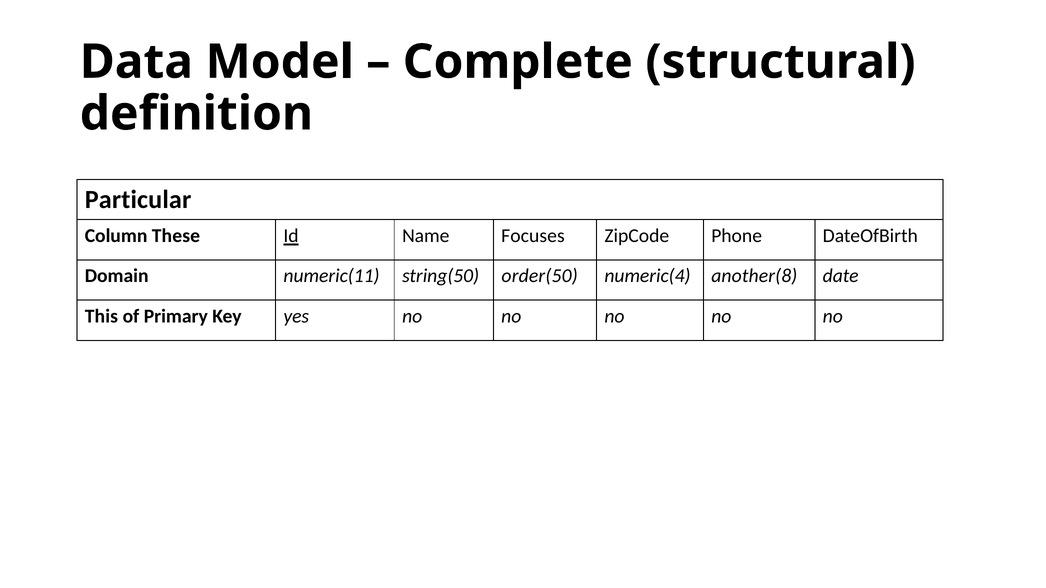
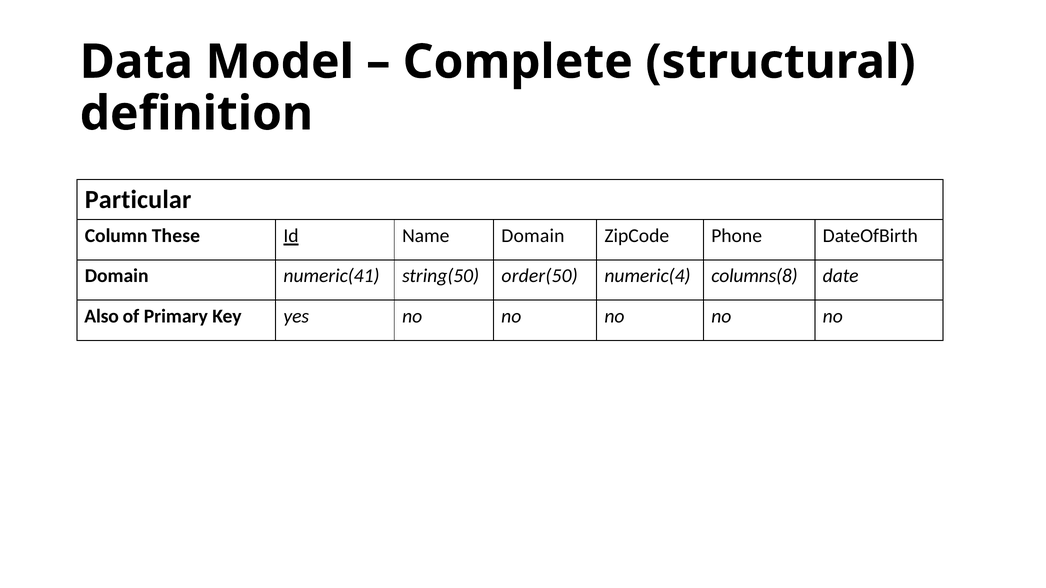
Name Focuses: Focuses -> Domain (533, 236)
numeric(11: numeric(11 -> numeric(41 (331, 276)
another(8: another(8 -> columns(8 (754, 276)
This: This -> Also (102, 316)
